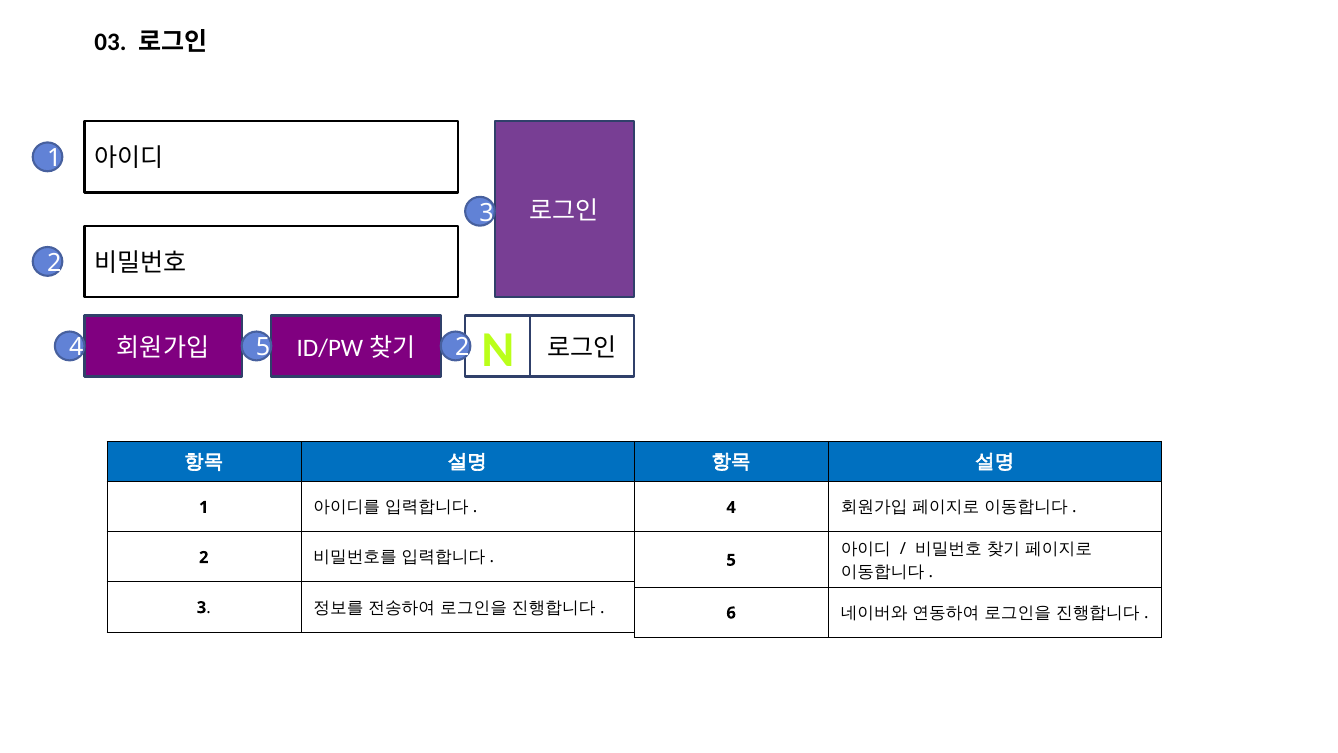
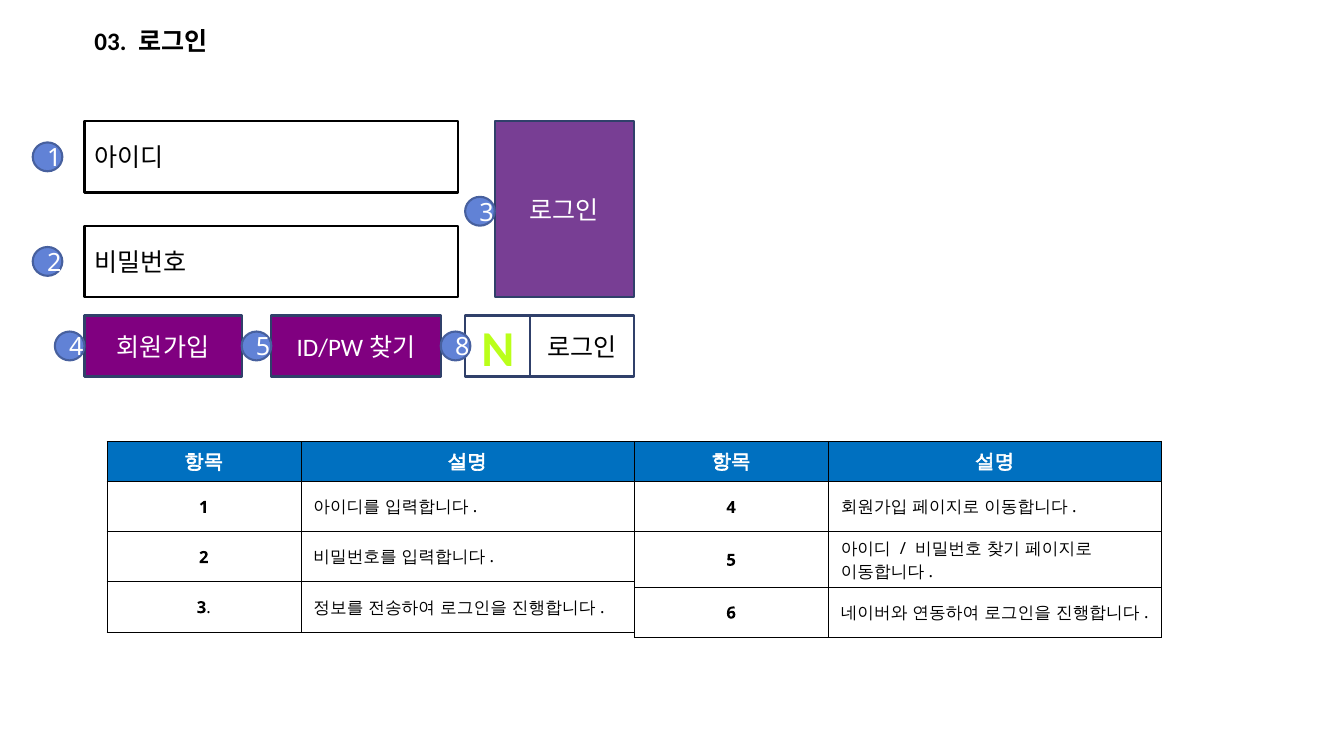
5 2: 2 -> 8 (462, 347)
